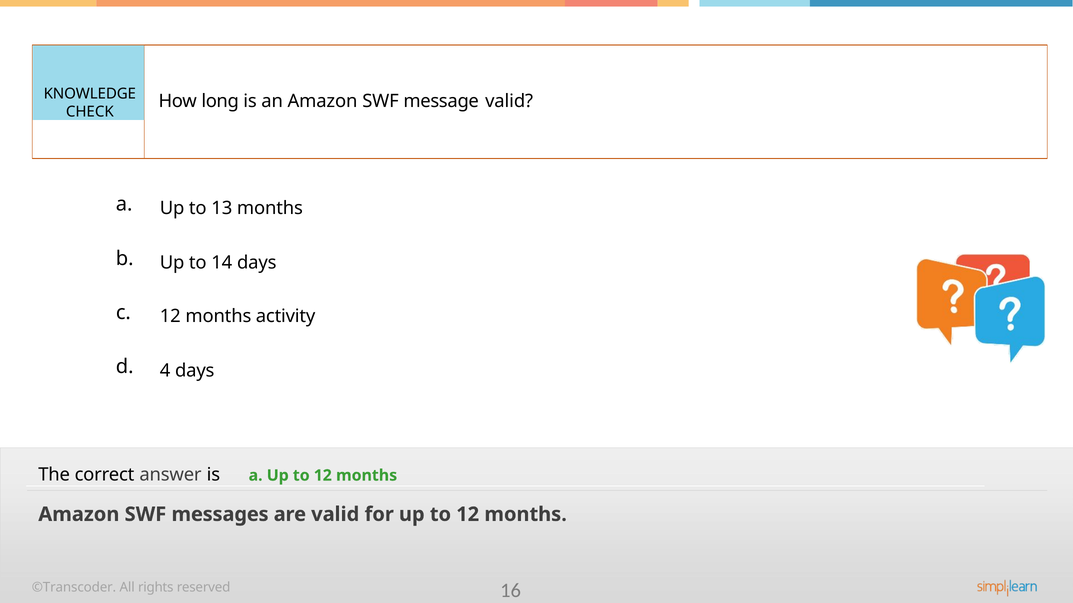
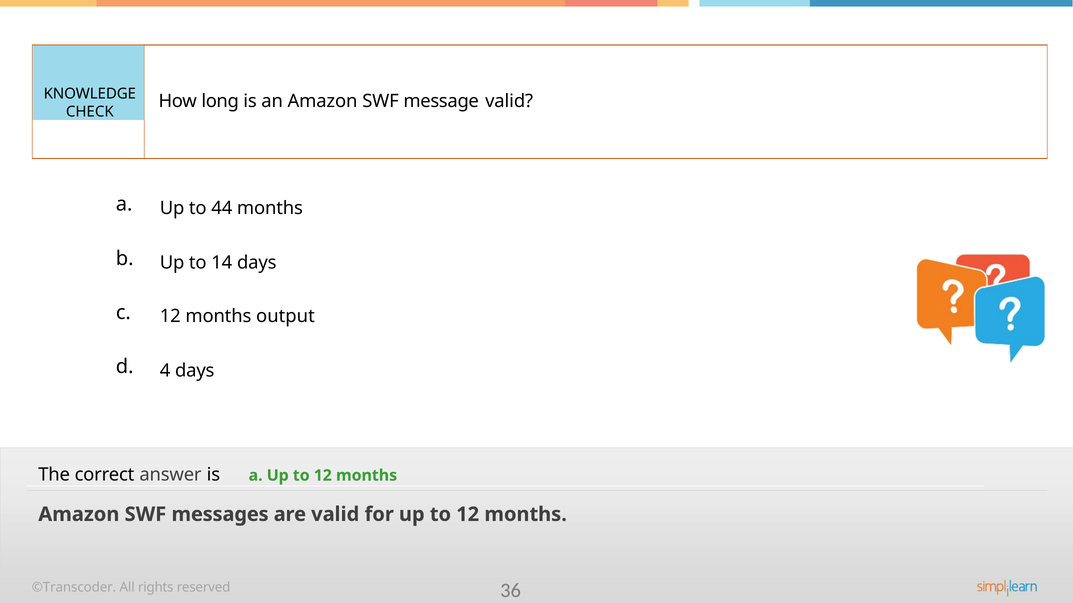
13: 13 -> 44 (222, 209)
activity: activity -> output (285, 316)
16: 16 -> 36 (511, 591)
